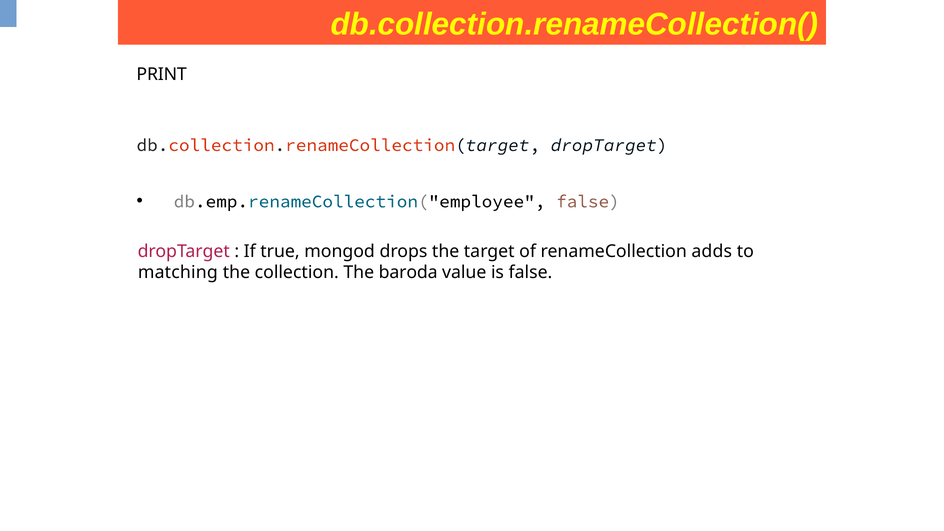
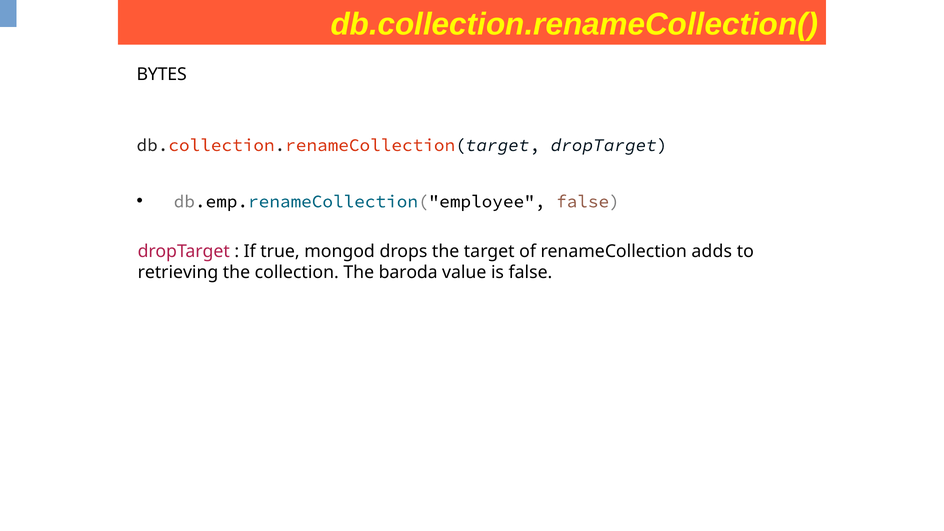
PRINT: PRINT -> BYTES (162, 74)
matching: matching -> retrieving (178, 273)
